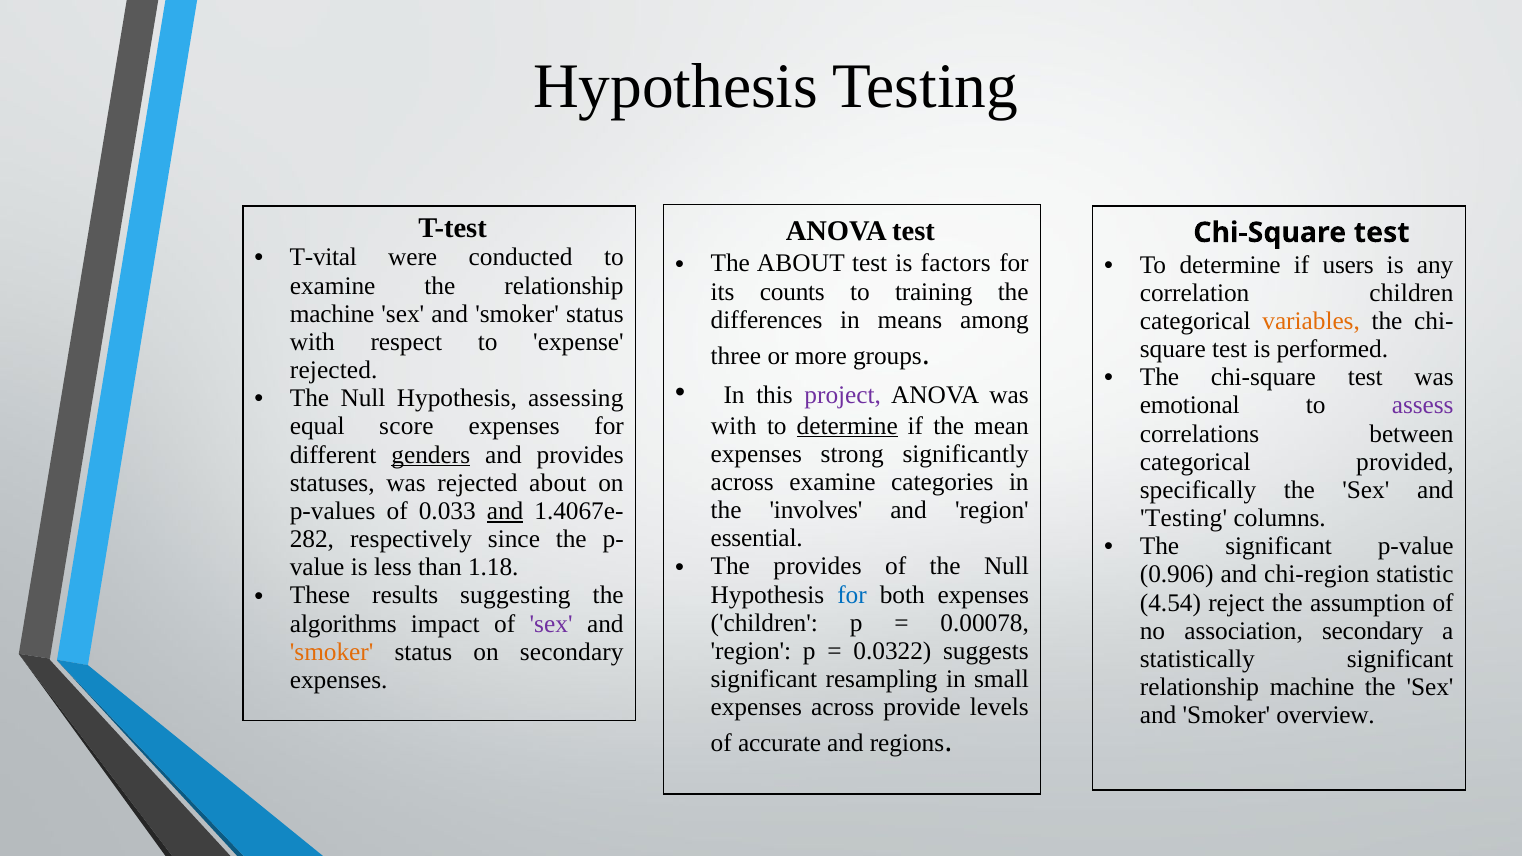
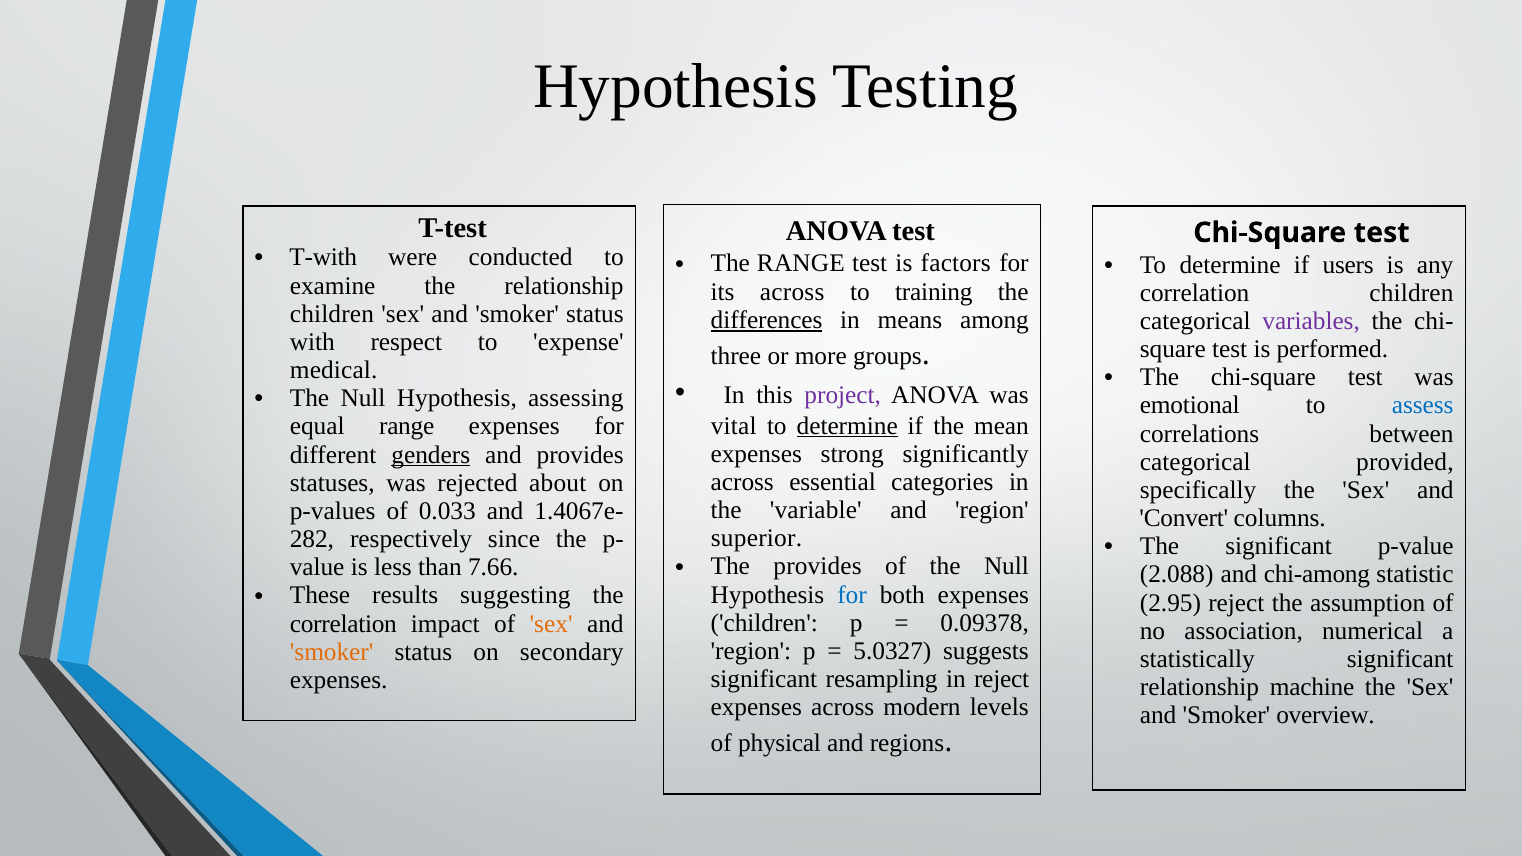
T-vital: T-vital -> T-with (323, 258)
The ABOUT: ABOUT -> RANGE (801, 264)
its counts: counts -> across (792, 292)
machine: machine -> children (332, 314)
differences underline: none -> present (767, 320)
variables colour: orange -> purple (1311, 321)
rejected: rejected -> medical (334, 370)
assess colour: purple -> blue (1423, 406)
with: with -> vital (734, 426)
equal score: score -> range (407, 427)
across examine: examine -> essential (833, 482)
involves: involves -> variable (816, 510)
and underline: present -> none (505, 511)
Testing: Testing -> Convert (1184, 518)
essential: essential -> superior (757, 539)
1.18: 1.18 -> 7.66 (493, 567)
0.906: 0.906 -> 2.088 (1177, 575)
chi-region: chi-region -> chi-among (1317, 575)
4.54: 4.54 -> 2.95 (1170, 603)
0.00078: 0.00078 -> 0.09378 (985, 623)
algorithms: algorithms -> correlation (343, 624)
sex colour: purple -> orange (551, 624)
association secondary: secondary -> numerical (1373, 631)
0.0322: 0.0322 -> 5.0327 (892, 651)
in small: small -> reject (1002, 679)
provide: provide -> modern (922, 708)
accurate: accurate -> physical (780, 744)
